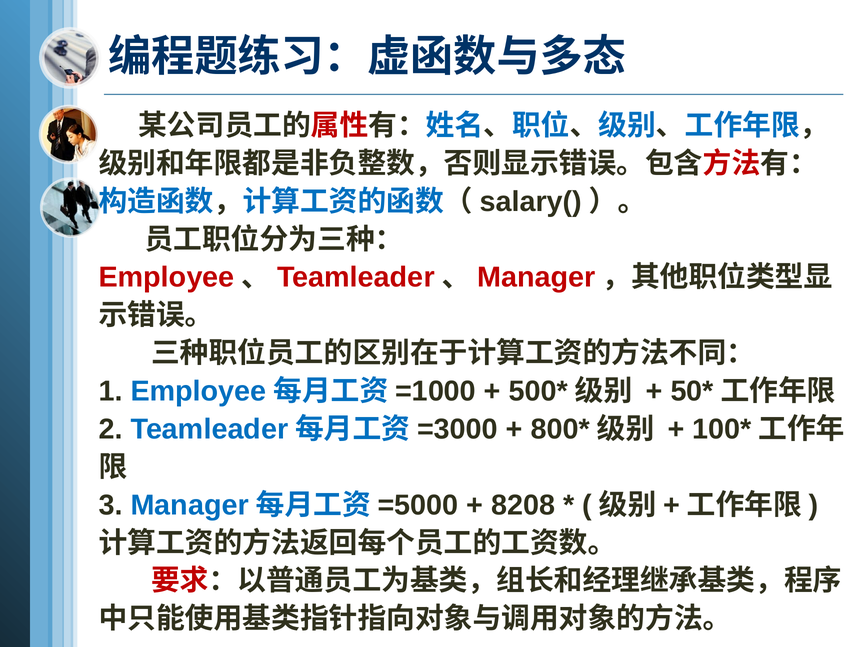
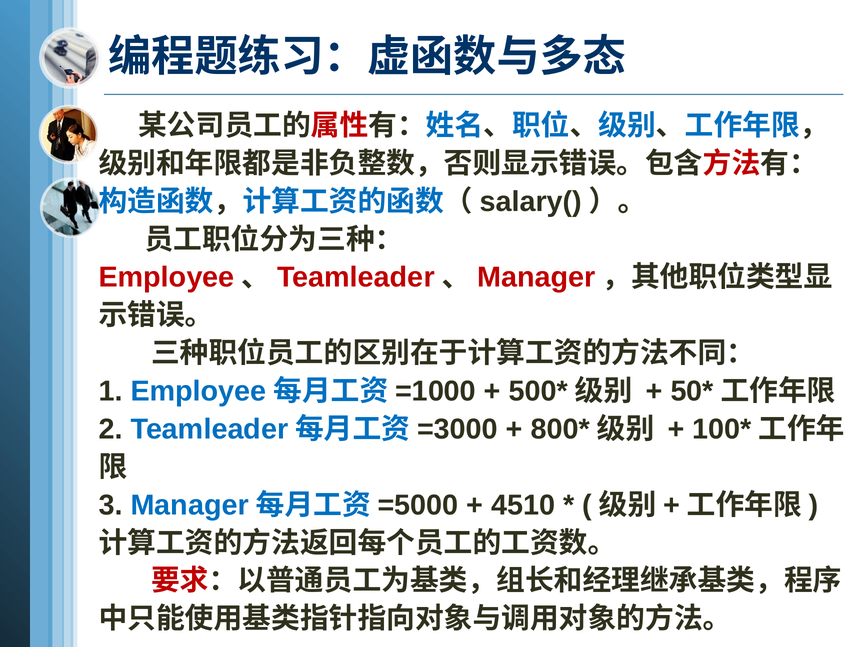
8208: 8208 -> 4510 (523, 505)
